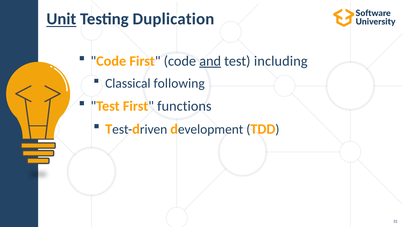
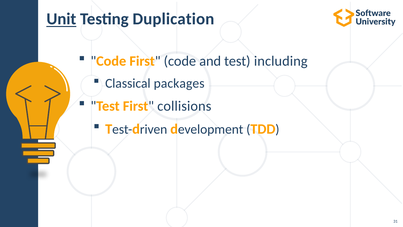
and underline: present -> none (210, 61)
following: following -> packages (179, 83)
functions: functions -> collisions (184, 106)
